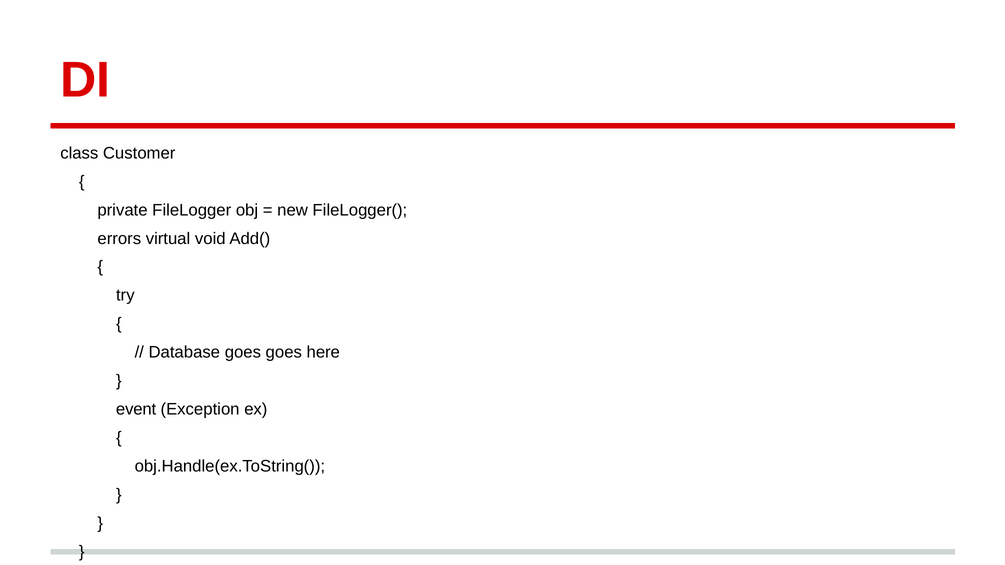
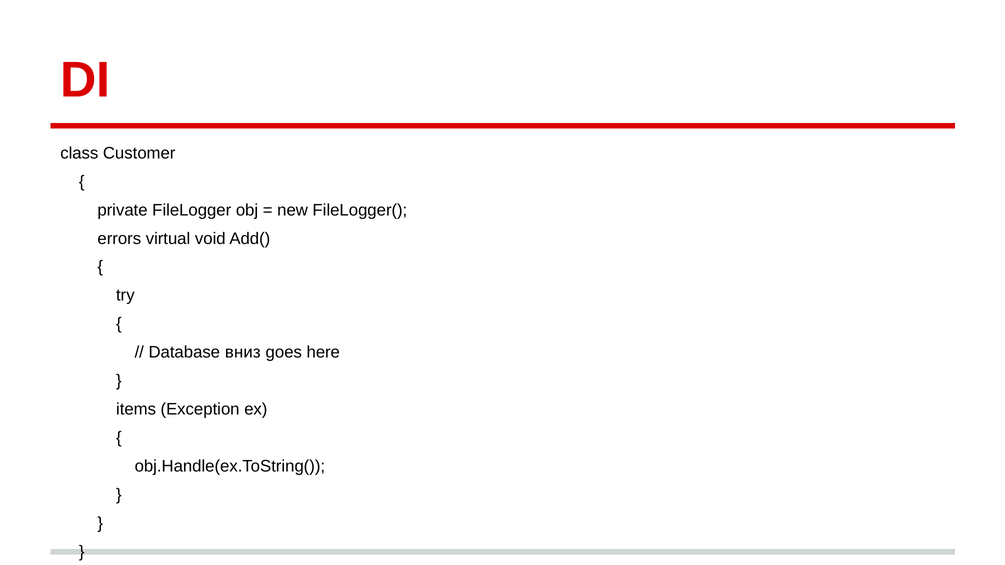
Database goes: goes -> вниз (243, 353)
event: event -> items (136, 410)
